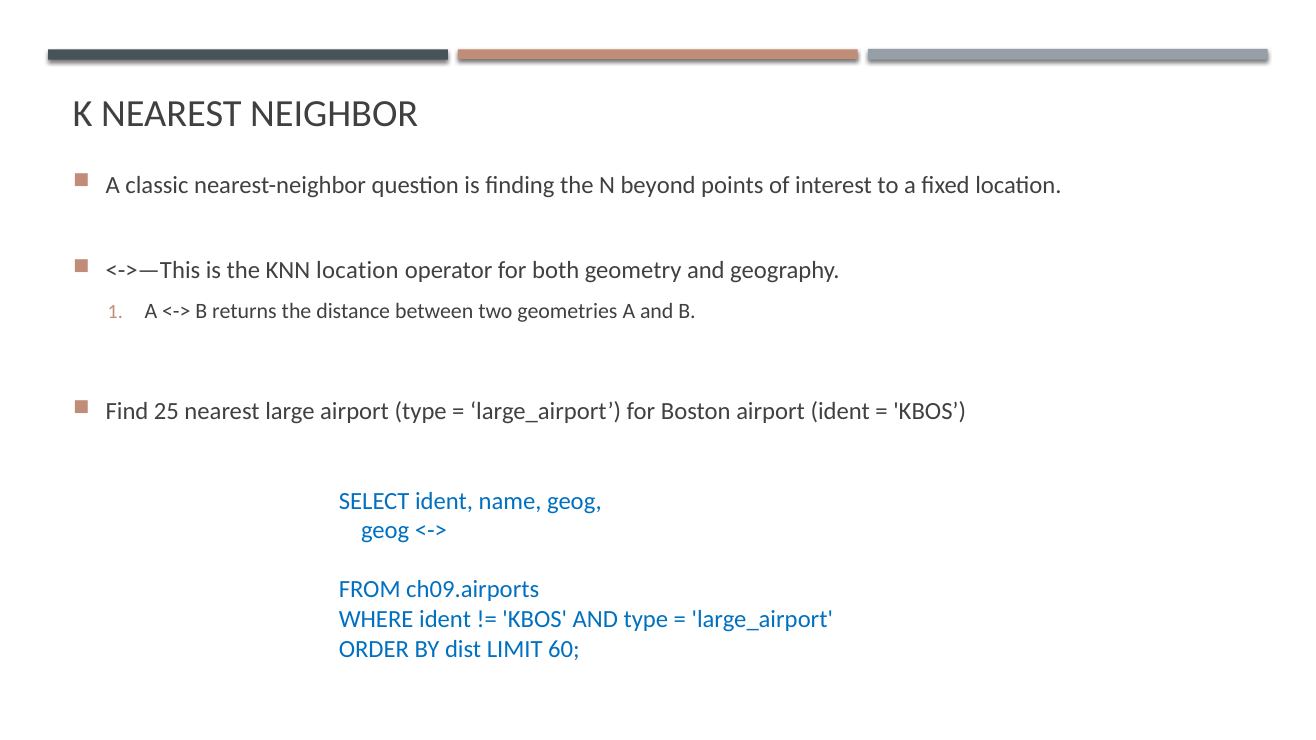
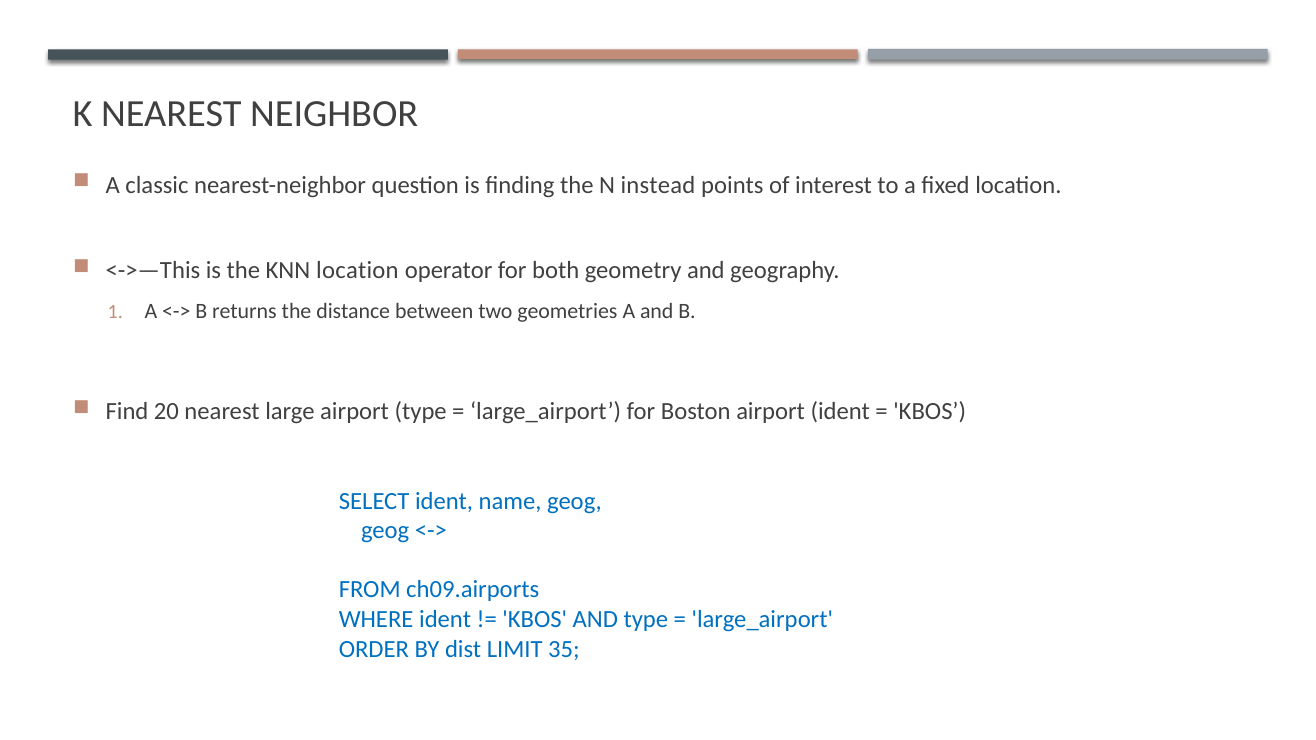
beyond: beyond -> instead (658, 185)
25: 25 -> 20 (166, 412)
60: 60 -> 35 (564, 649)
